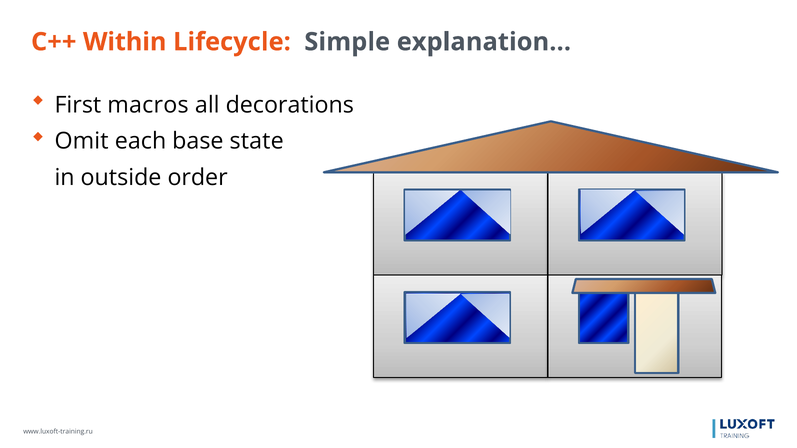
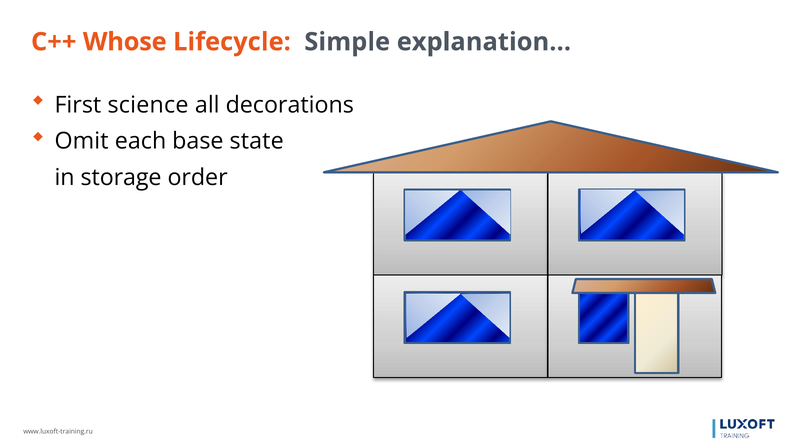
Within: Within -> Whose (125, 42)
macros: macros -> science (148, 105)
outside: outside -> storage (121, 178)
